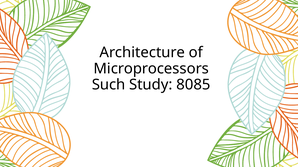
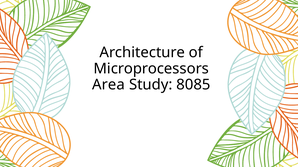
Such: Such -> Area (108, 85)
